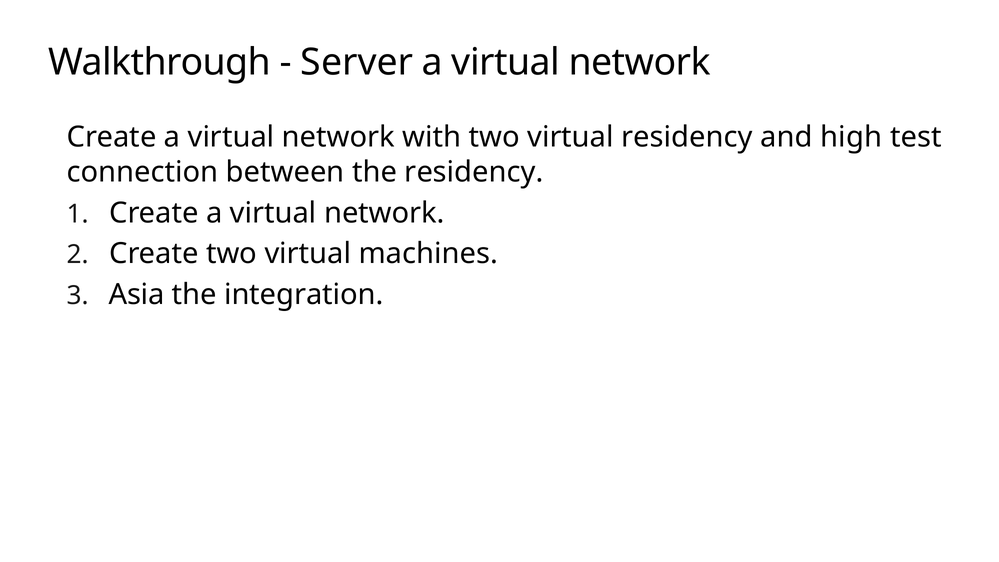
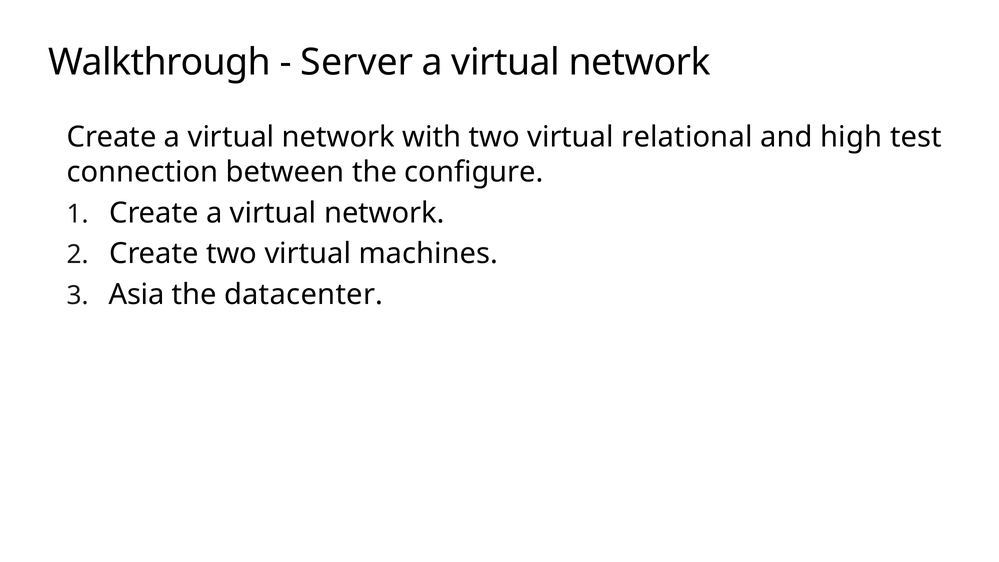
virtual residency: residency -> relational (687, 137)
the residency: residency -> configure (474, 172)
integration: integration -> datacenter (304, 295)
